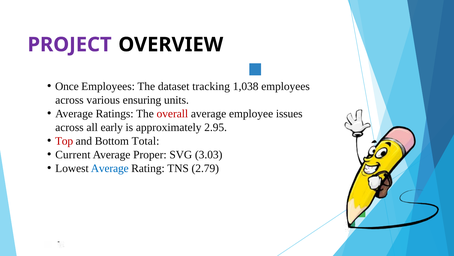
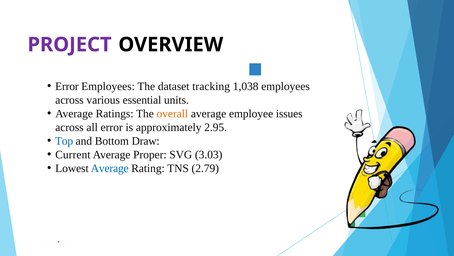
Once: Once -> Error (67, 86)
ensuring: ensuring -> essential (142, 100)
overall colour: red -> orange (172, 114)
all early: early -> error (112, 127)
Top colour: red -> blue (64, 141)
Total: Total -> Draw (146, 141)
